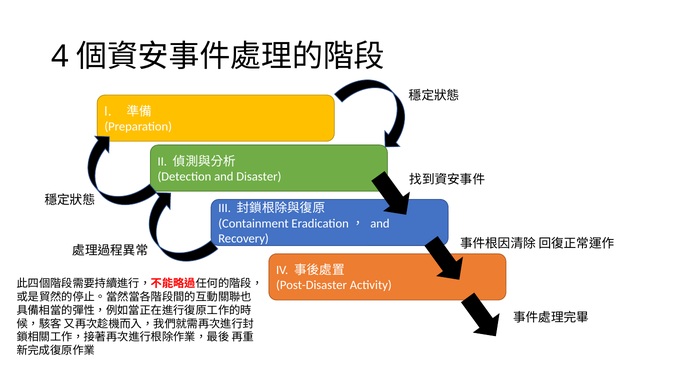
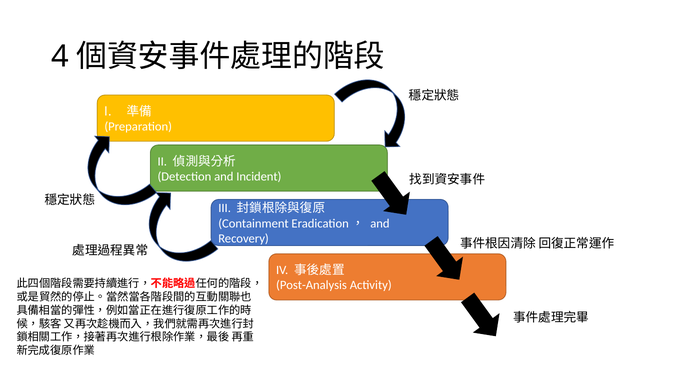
Disaster: Disaster -> Incident (259, 177)
Post-Disaster: Post-Disaster -> Post-Analysis (312, 286)
